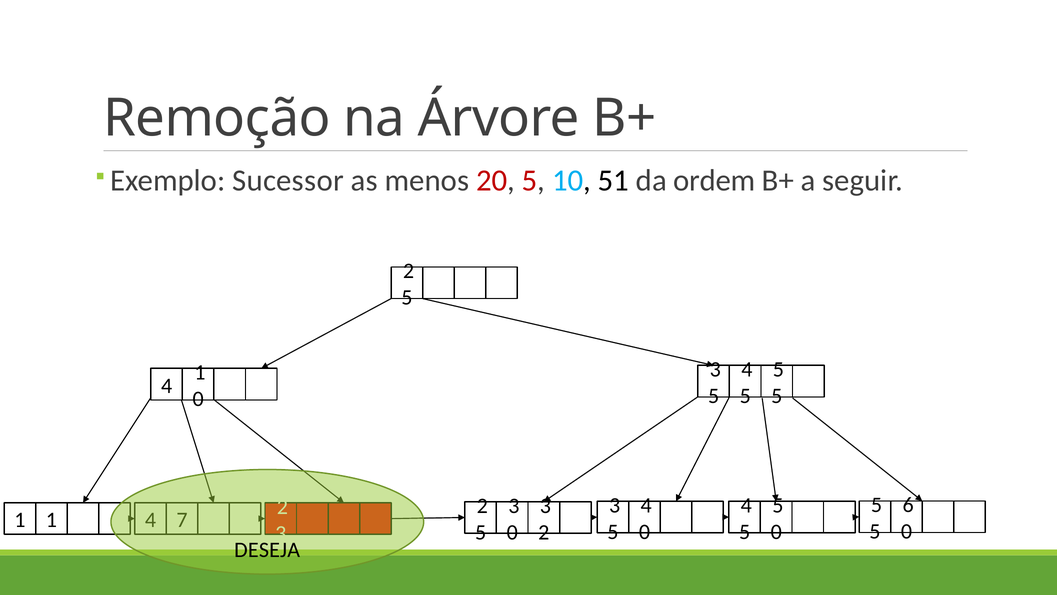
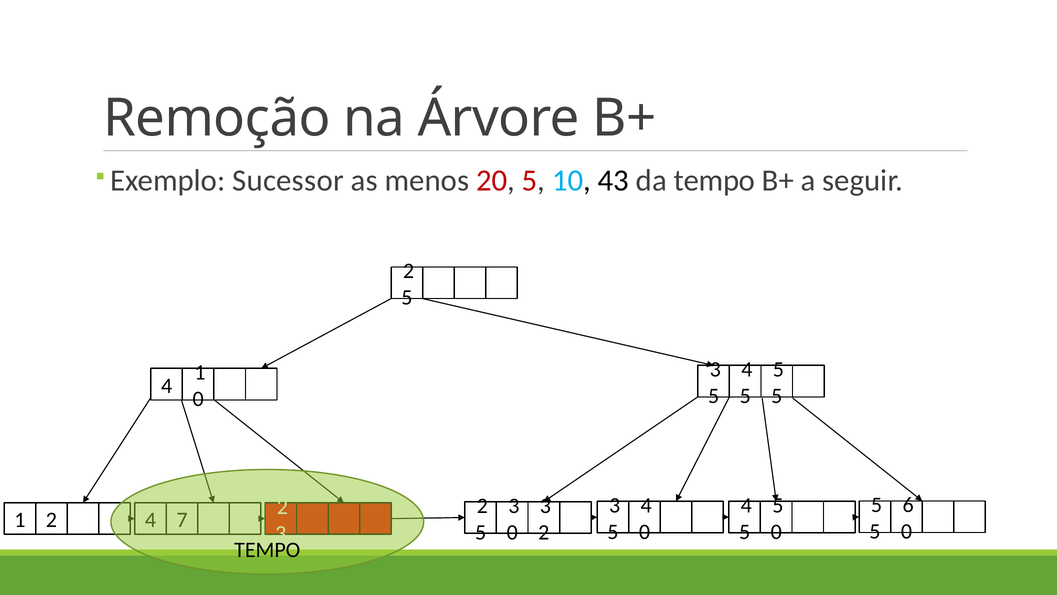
51: 51 -> 43 (613, 180)
da ordem: ordem -> tempo (714, 180)
1 1: 1 -> 2 (51, 520)
DESEJA: DESEJA -> TEMPO (267, 549)
